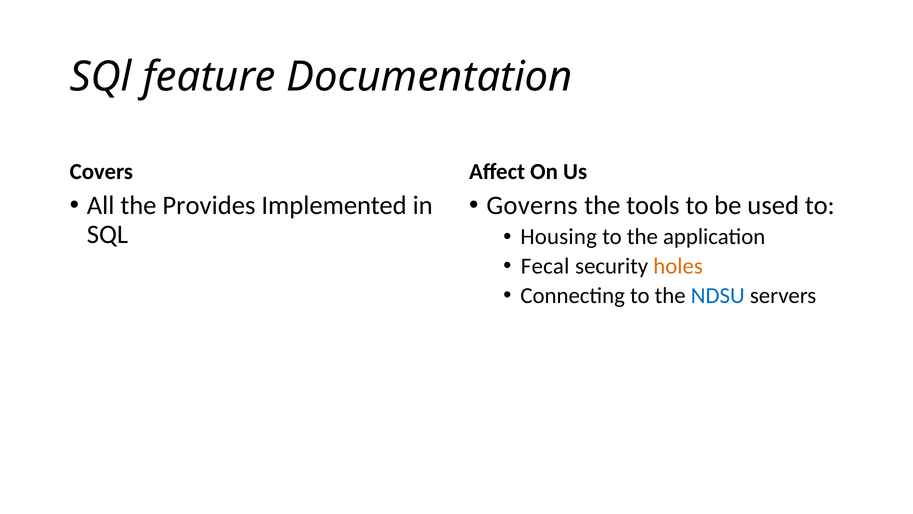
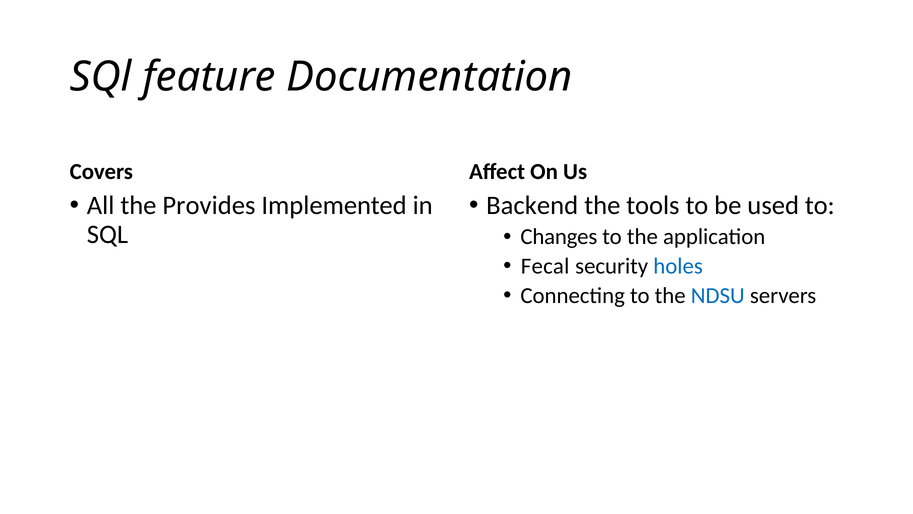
Governs: Governs -> Backend (532, 205)
Housing: Housing -> Changes (559, 237)
holes colour: orange -> blue (678, 266)
